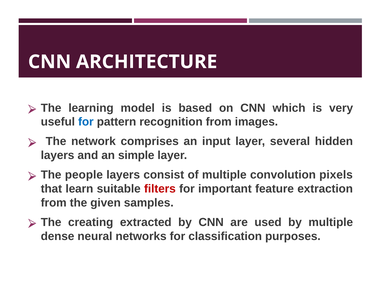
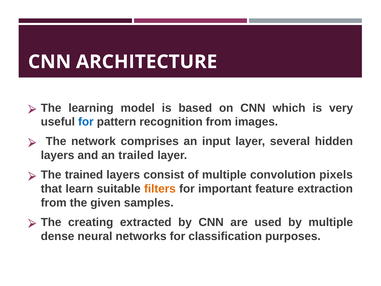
simple: simple -> trailed (136, 155)
people: people -> trained (84, 175)
filters colour: red -> orange (160, 189)
